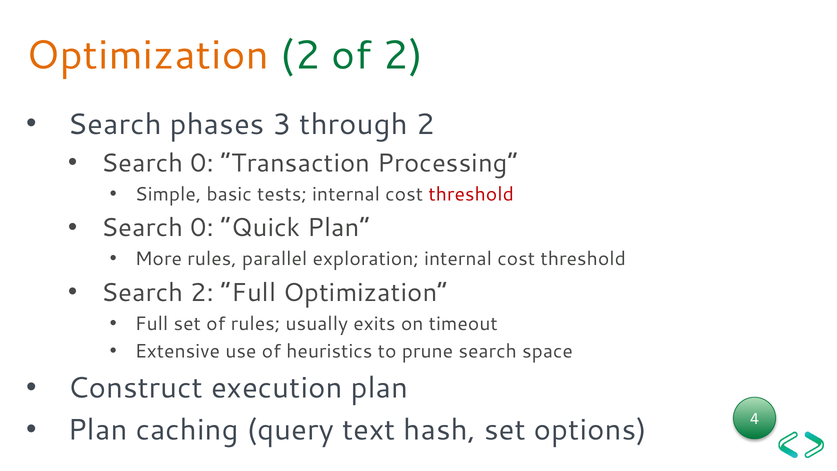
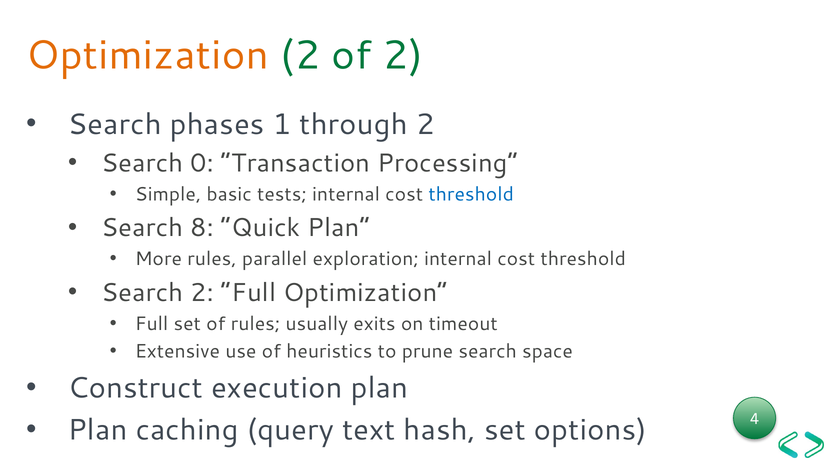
3: 3 -> 1 (282, 124)
threshold colour: red -> blue (471, 194)
0: 0 -> 8 (202, 228)
